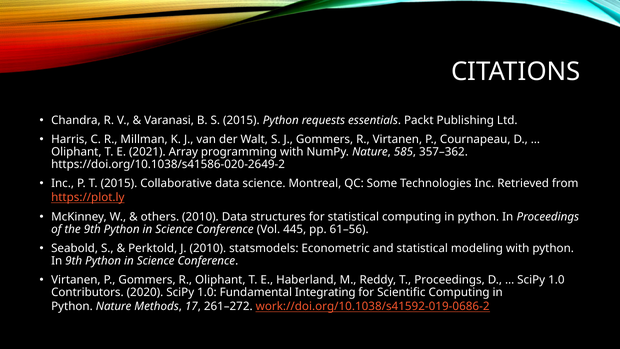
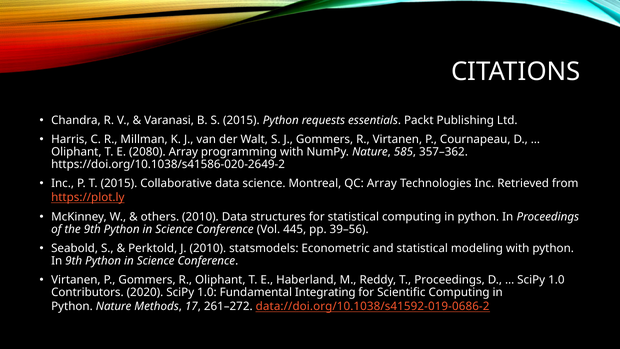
2021: 2021 -> 2080 (147, 152)
QC Some: Some -> Array (382, 183)
61–56: 61–56 -> 39–56 (349, 229)
work://doi.org/10.1038/s41592-019-0686-2: work://doi.org/10.1038/s41592-019-0686-2 -> data://doi.org/10.1038/s41592-019-0686-2 (373, 306)
